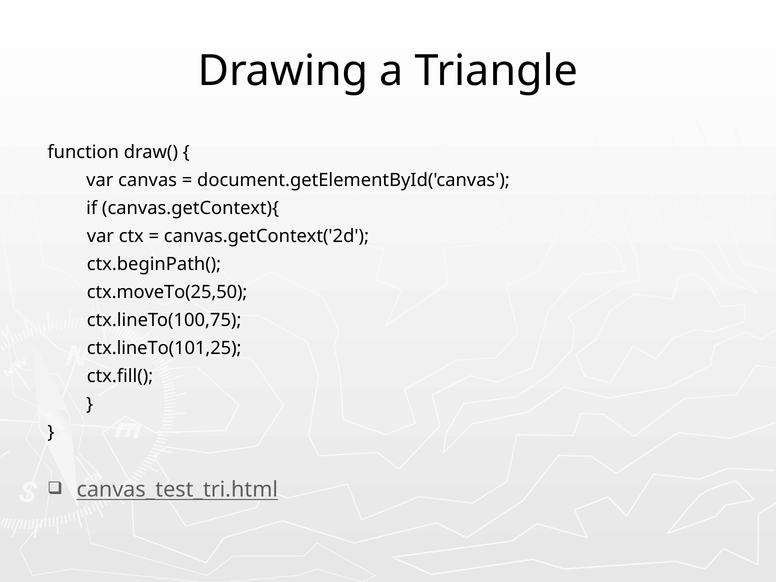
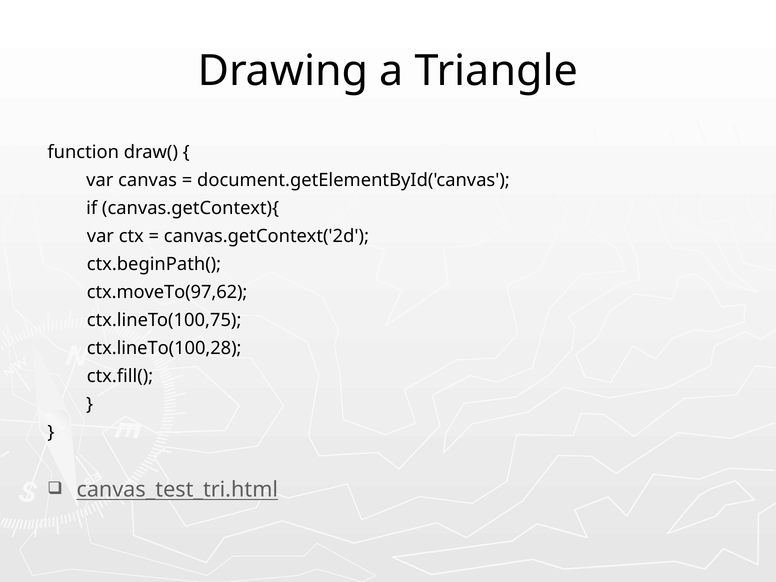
ctx.moveTo(25,50: ctx.moveTo(25,50 -> ctx.moveTo(97,62 (167, 292)
ctx.lineTo(101,25: ctx.lineTo(101,25 -> ctx.lineTo(100,28 (164, 348)
